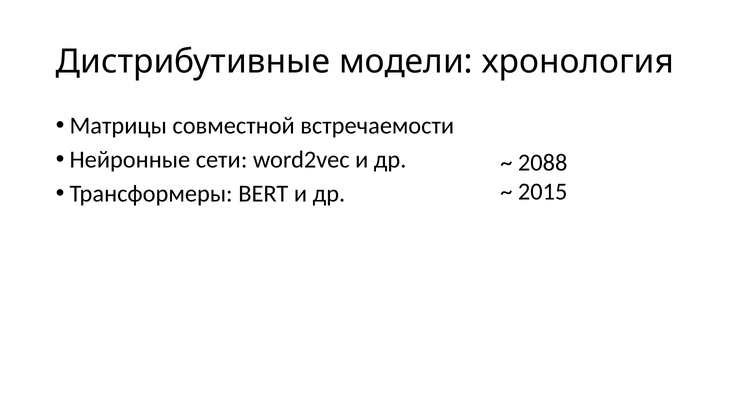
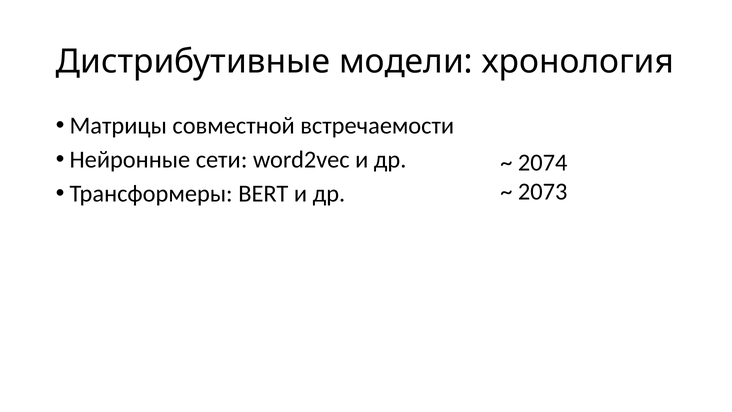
2088: 2088 -> 2074 (543, 162)
2015: 2015 -> 2073 (543, 192)
